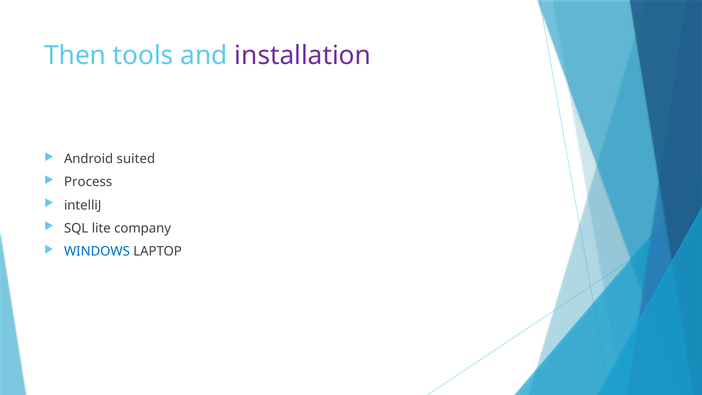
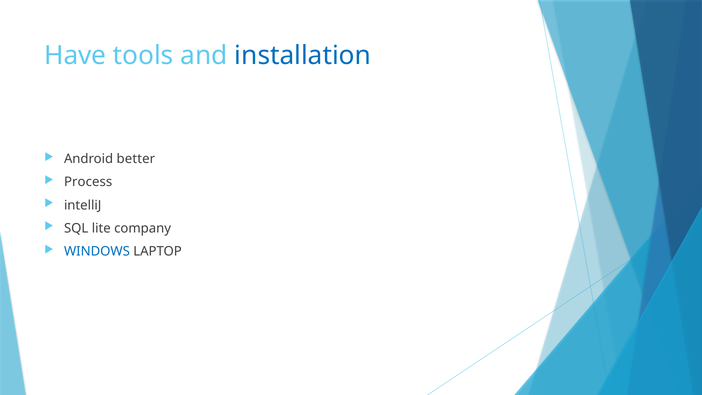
Then: Then -> Have (75, 55)
installation colour: purple -> blue (303, 55)
suited: suited -> better (136, 159)
